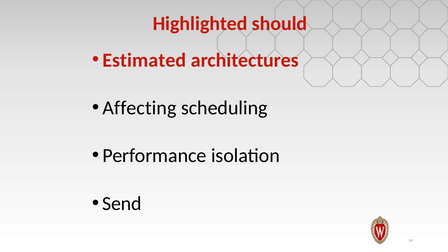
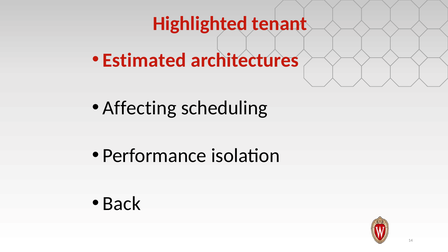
should: should -> tenant (280, 23)
Send: Send -> Back (122, 204)
